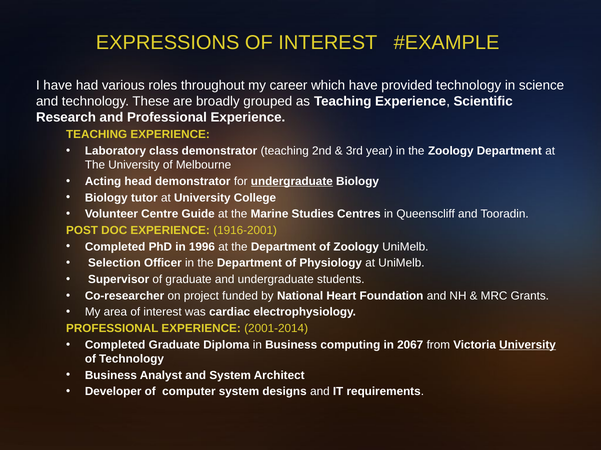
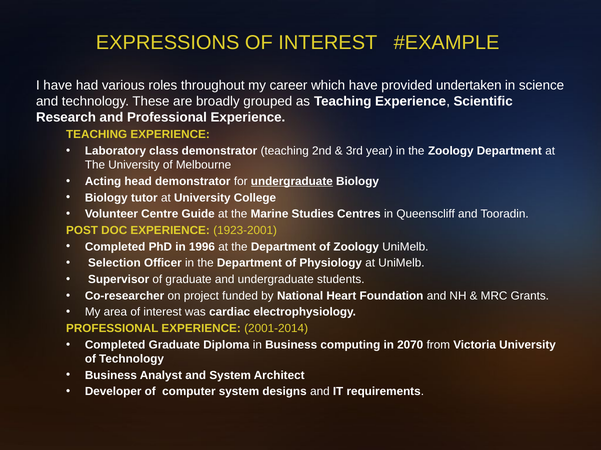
provided technology: technology -> undertaken (469, 86)
1916-2001: 1916-2001 -> 1923-2001 (245, 231)
2067: 2067 -> 2070 (410, 345)
University underline: present -> none (528, 345)
